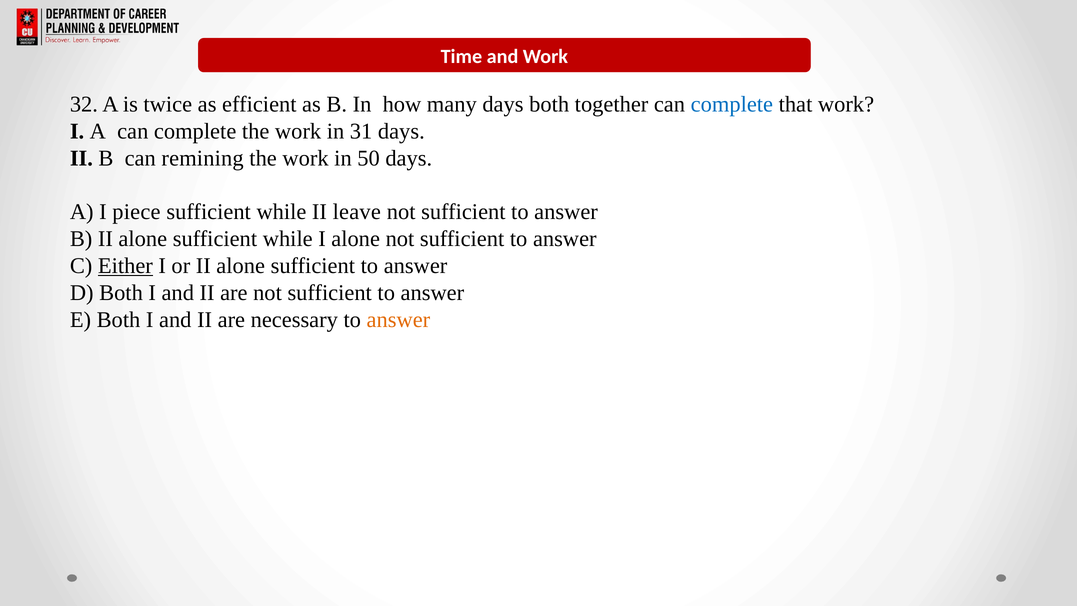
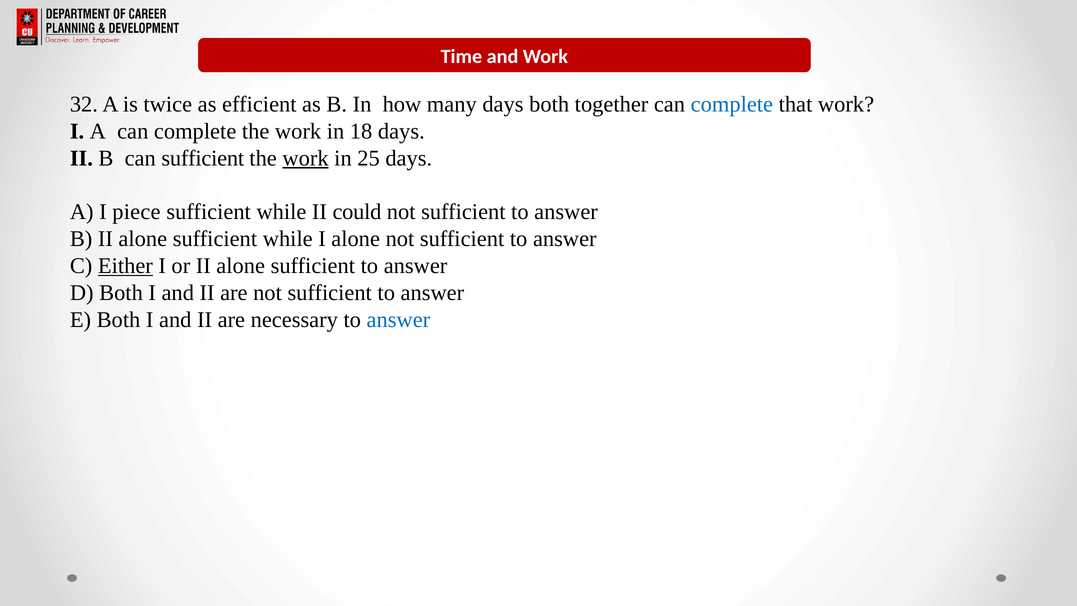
31: 31 -> 18 (361, 131)
can remining: remining -> sufficient (203, 158)
work underline: none -> present (306, 158)
50: 50 -> 25 (369, 158)
leave: leave -> could (357, 212)
answer colour: orange -> blue (398, 320)
